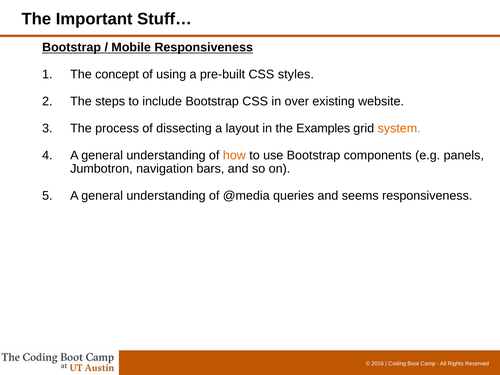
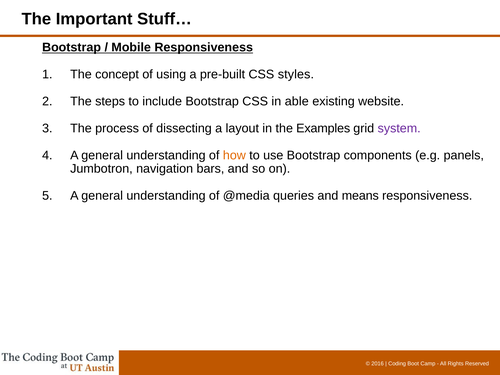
over: over -> able (297, 101)
system colour: orange -> purple (399, 128)
seems: seems -> means (360, 196)
